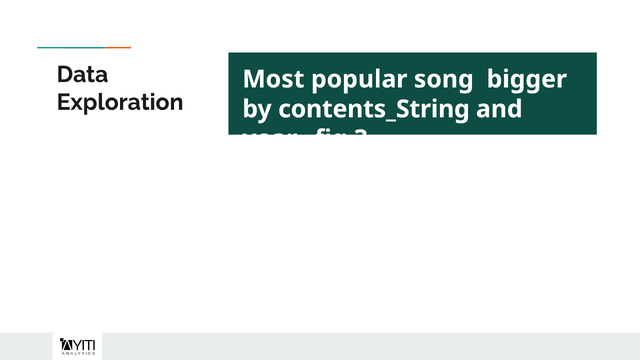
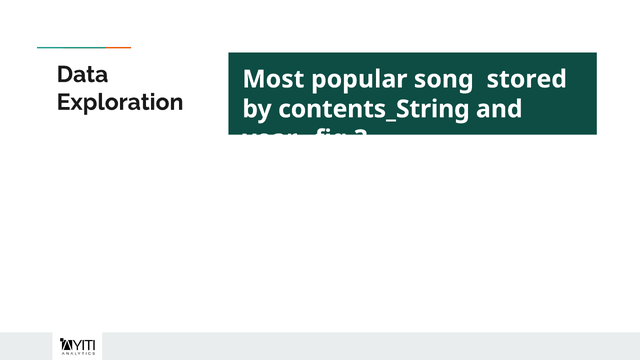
bigger: bigger -> stored (527, 79)
